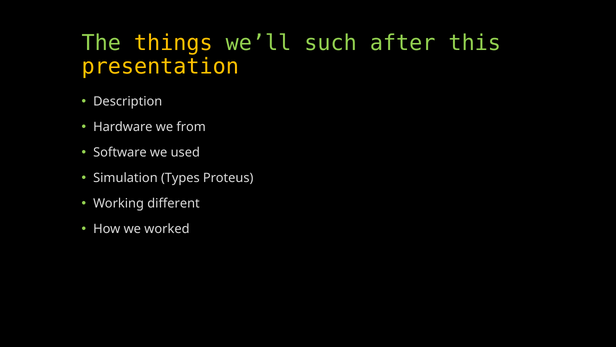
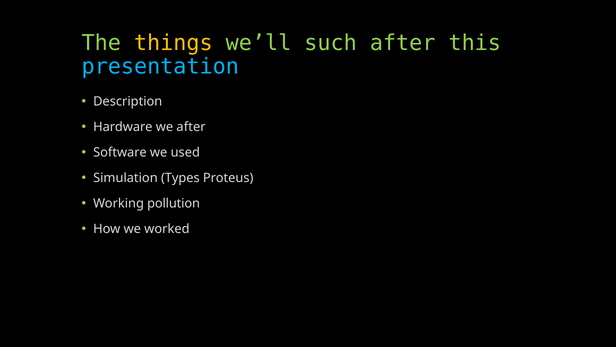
presentation colour: yellow -> light blue (160, 67)
we from: from -> after (191, 127)
different: different -> pollution (174, 203)
